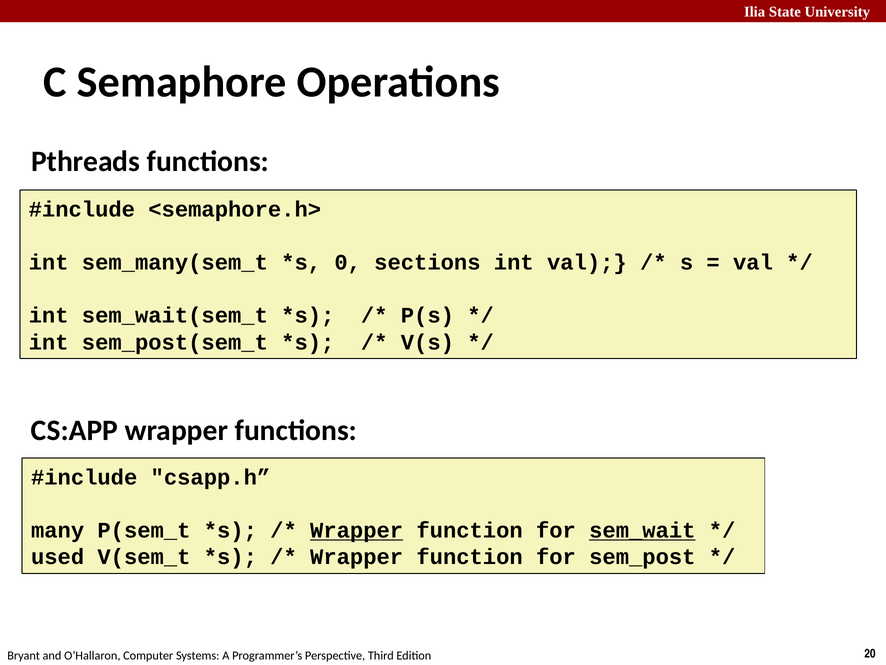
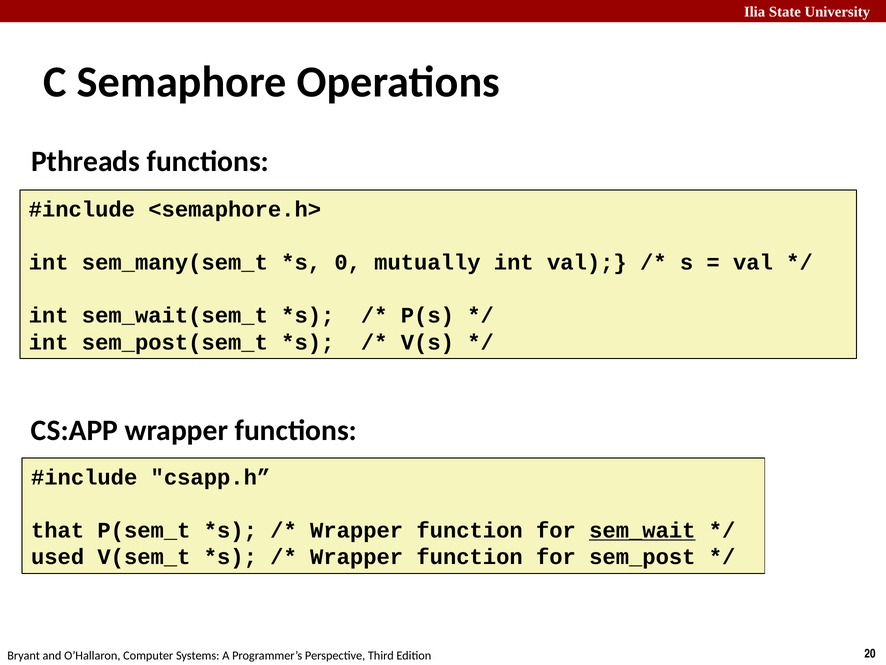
sections: sections -> mutually (427, 262)
many: many -> that (58, 530)
Wrapper underline: present -> none (357, 530)
